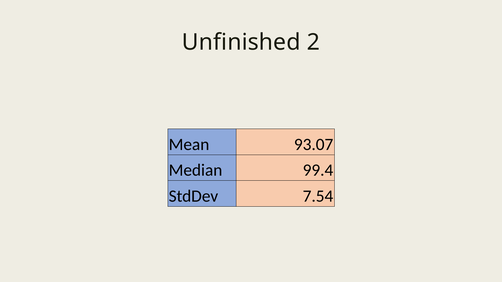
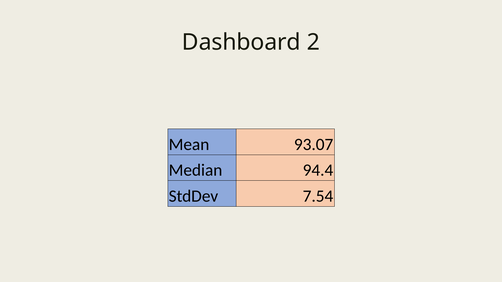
Unfinished: Unfinished -> Dashboard (241, 42)
99.4: 99.4 -> 94.4 (318, 170)
